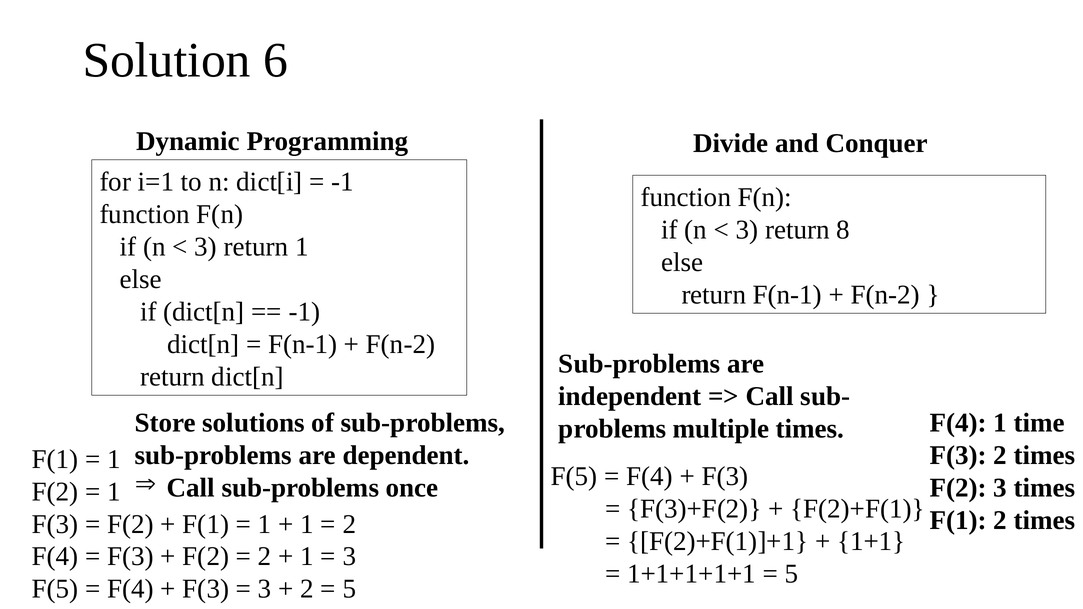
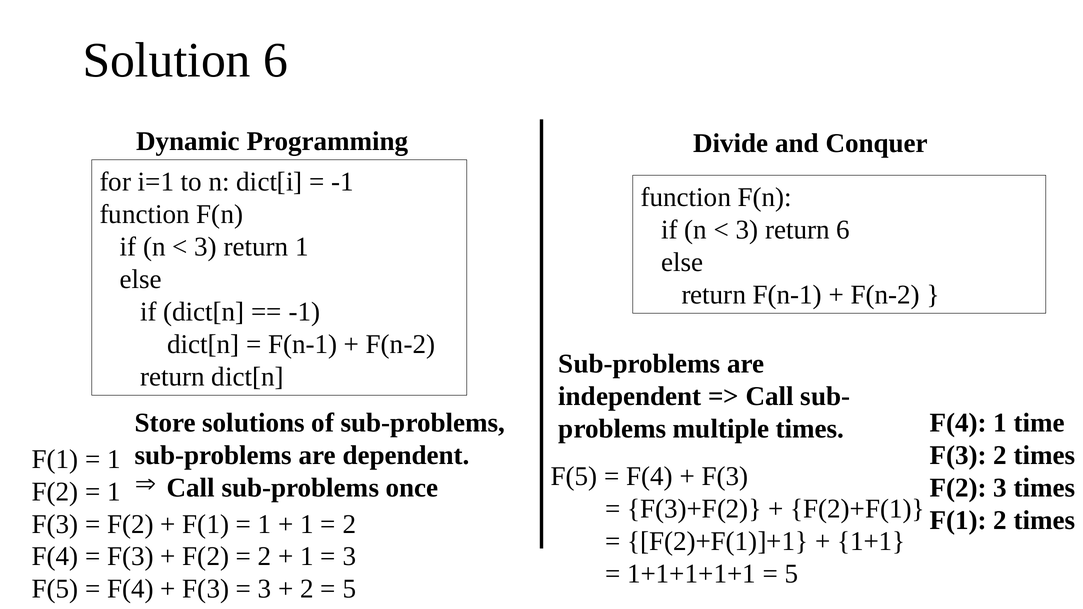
return 8: 8 -> 6 (843, 230)
